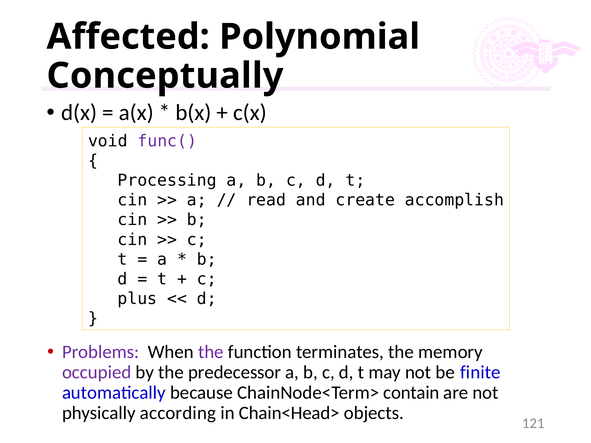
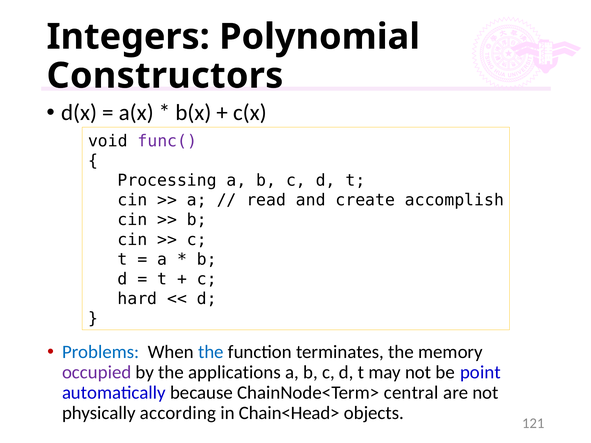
Affected: Affected -> Integers (128, 37)
Conceptually: Conceptually -> Constructors (165, 76)
plus: plus -> hard (137, 299)
Problems colour: purple -> blue (101, 352)
the colour: purple -> blue (211, 352)
predecessor: predecessor -> applications (235, 373)
finite: finite -> point (480, 373)
contain: contain -> central (411, 393)
